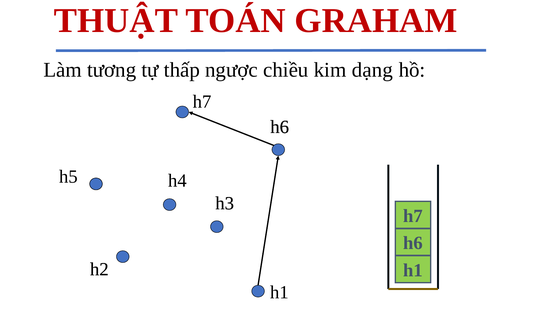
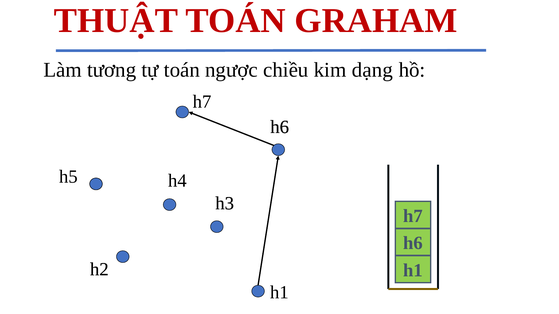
tự thấp: thấp -> toán (182, 70)
